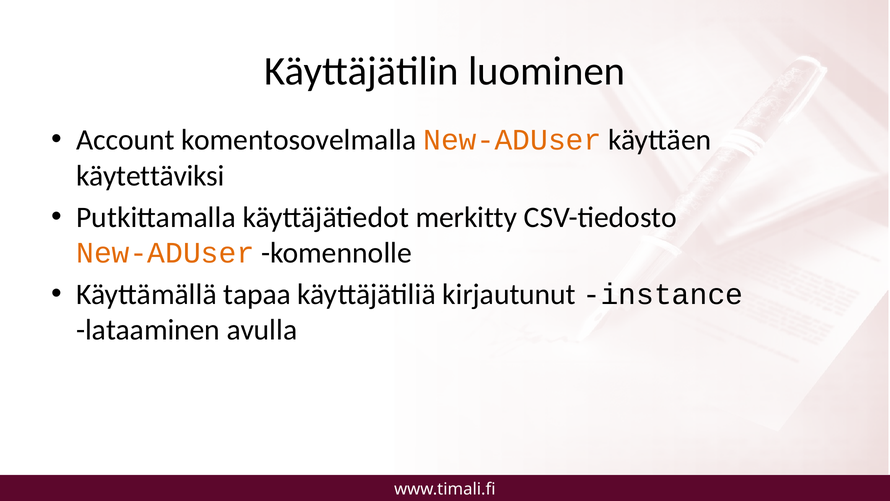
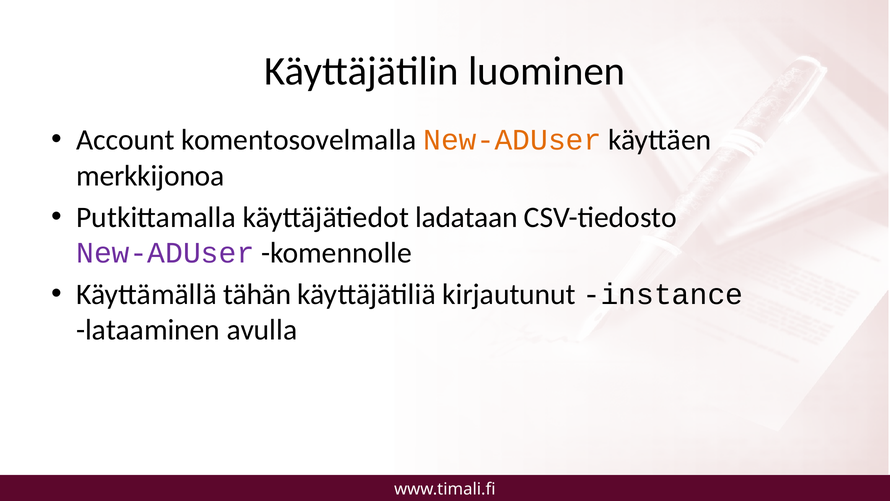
käytettäviksi: käytettäviksi -> merkkijonoa (150, 176)
merkitty: merkitty -> ladataan (467, 217)
New-ADUser colour: orange -> purple (165, 253)
tapaa: tapaa -> tähän (257, 294)
